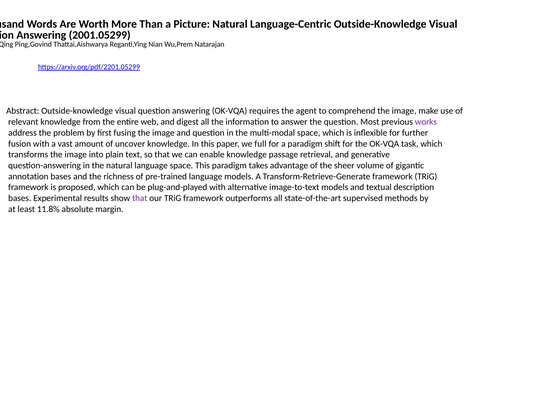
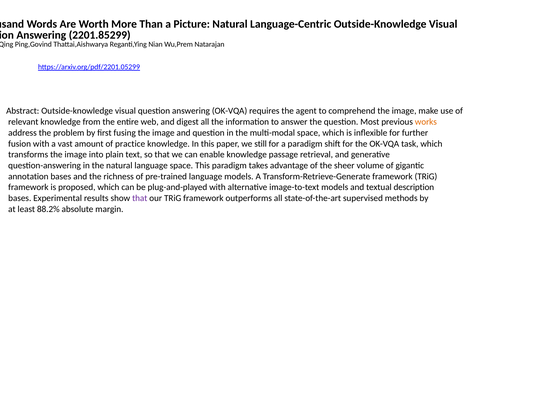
2001.05299: 2001.05299 -> 2201.85299 (100, 35)
works colour: purple -> orange (426, 122)
uncover: uncover -> practice (130, 144)
full: full -> still (261, 144)
11.8%: 11.8% -> 88.2% (48, 209)
